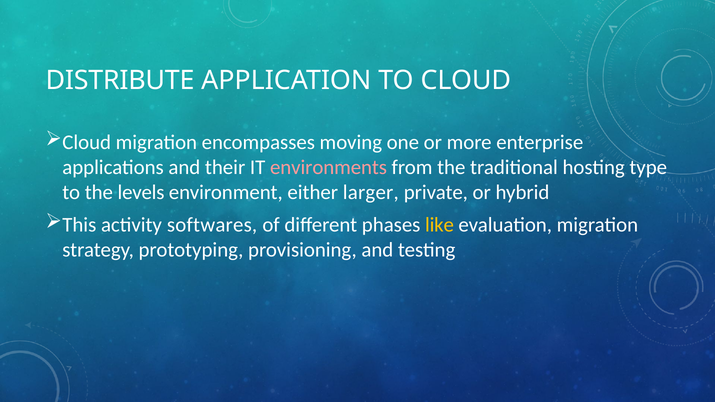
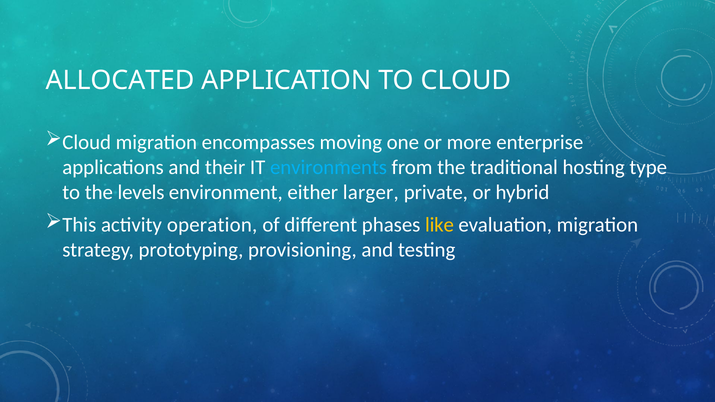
DISTRIBUTE: DISTRIBUTE -> ALLOCATED (120, 80)
environments colour: pink -> light blue (329, 167)
softwares: softwares -> operation (212, 225)
